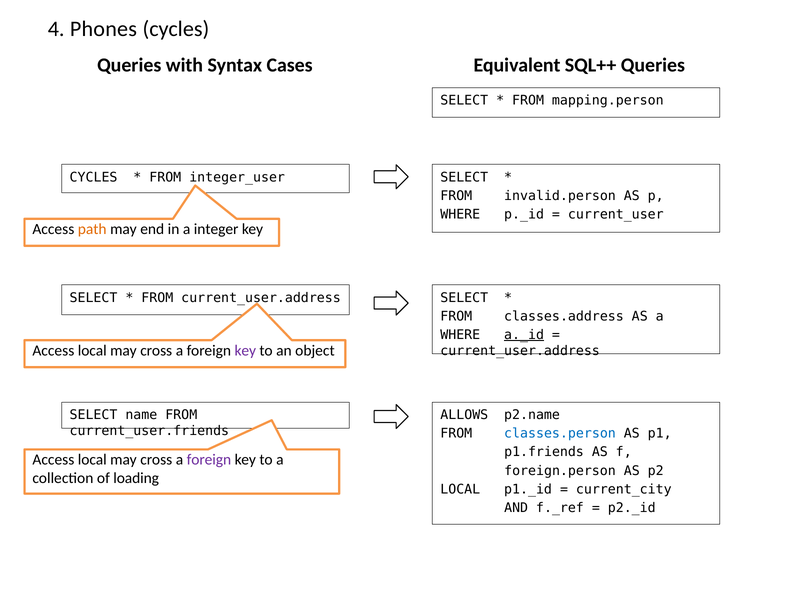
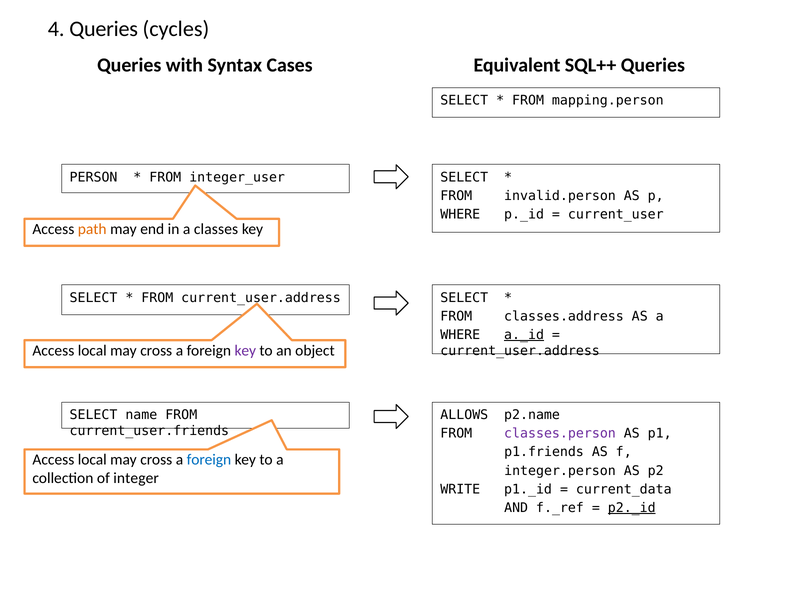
4 Phones: Phones -> Queries (104, 29)
CYCLES: CYCLES -> PERSON (94, 177)
integer: integer -> classes (216, 229)
classes.person colour: blue -> purple (560, 434)
foreign colour: purple -> blue (209, 460)
foreign.person: foreign.person -> integer.person (560, 471)
loading: loading -> integer (136, 478)
LOCAL: LOCAL -> WRITE (460, 489)
current_city: current_city -> current_data (624, 489)
p2._id underline: none -> present (632, 508)
